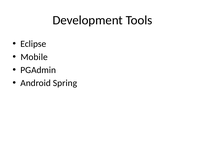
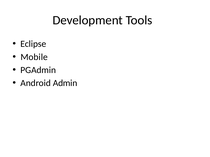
Spring: Spring -> Admin (65, 83)
